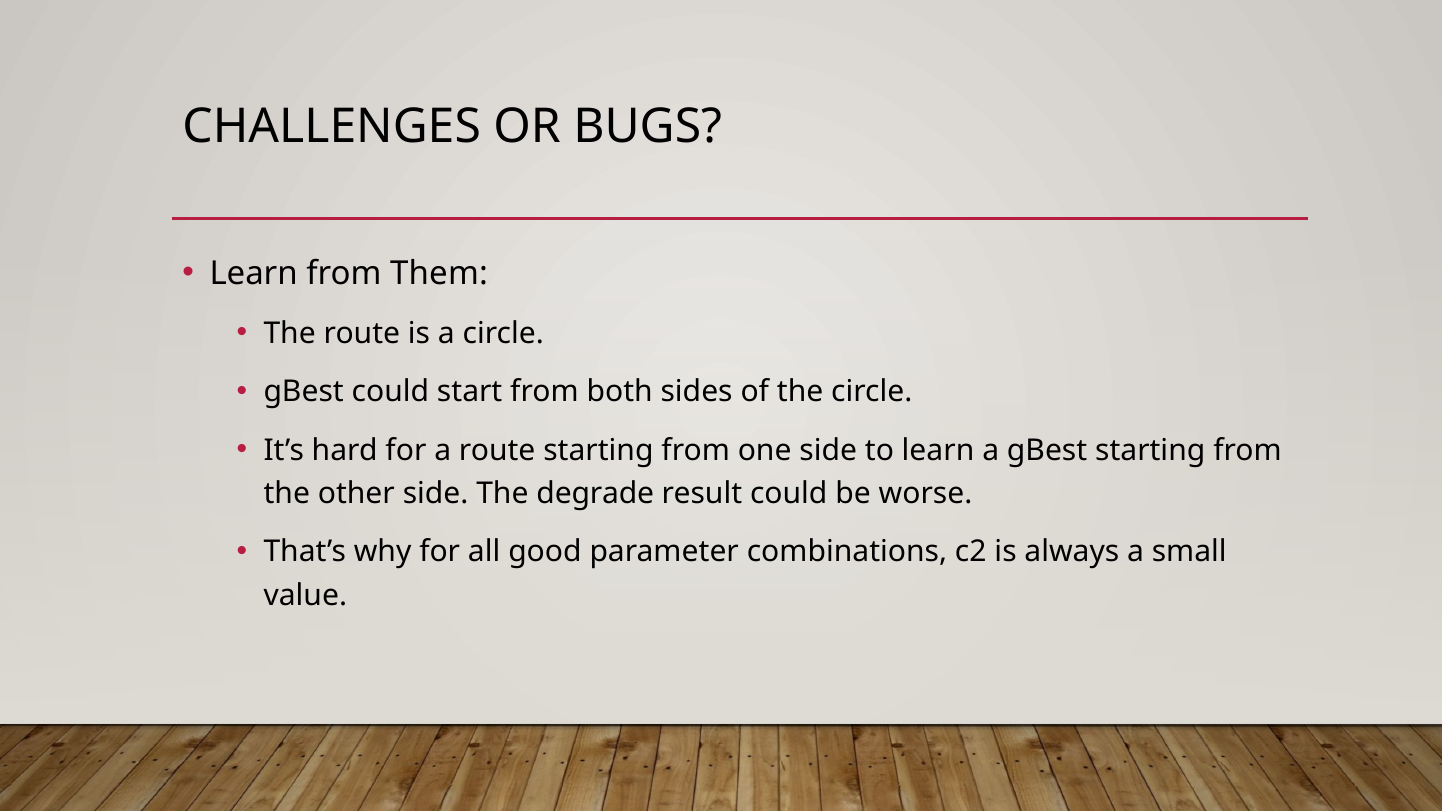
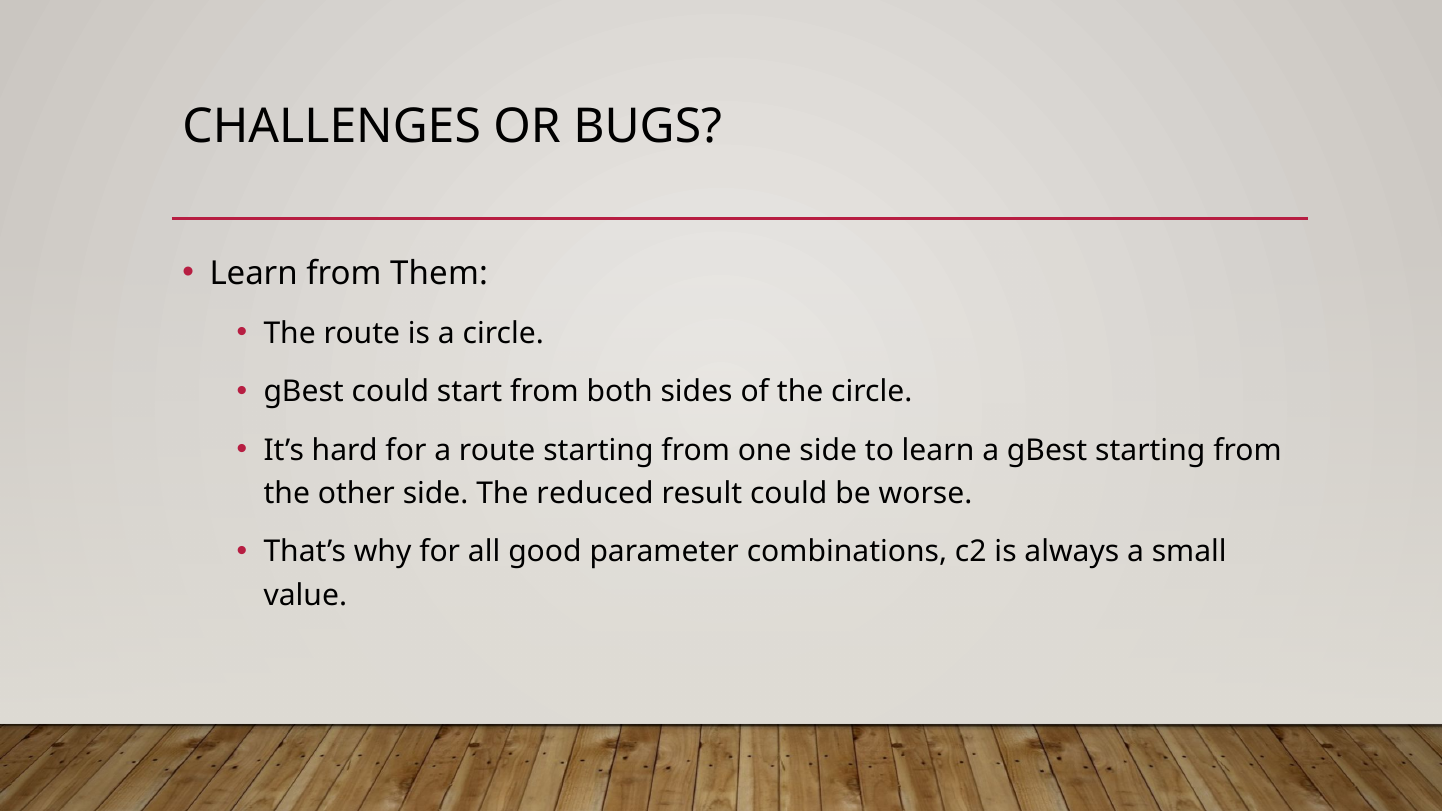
degrade: degrade -> reduced (595, 494)
